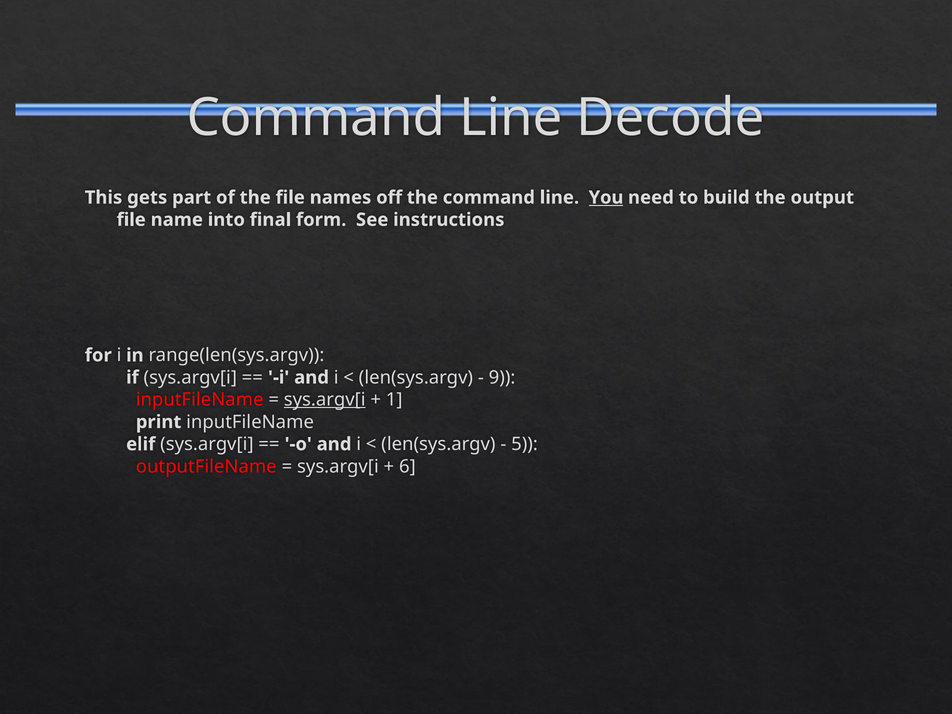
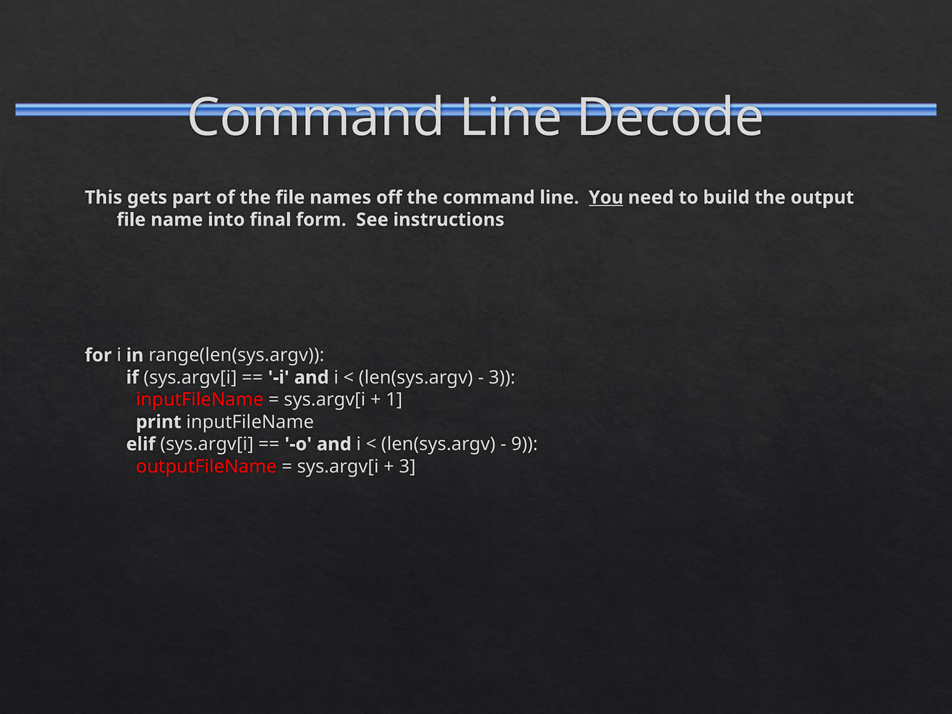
9: 9 -> 3 (502, 378)
sys.argv[i underline: present -> none (325, 400)
5: 5 -> 9 (525, 444)
6: 6 -> 3 (407, 466)
